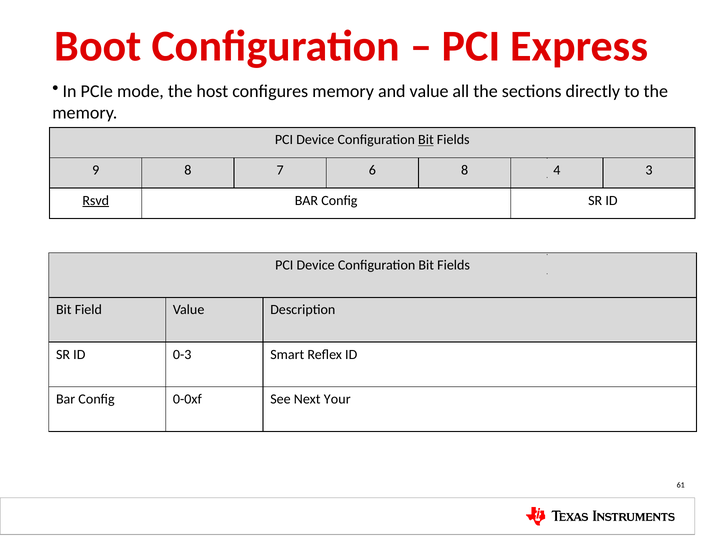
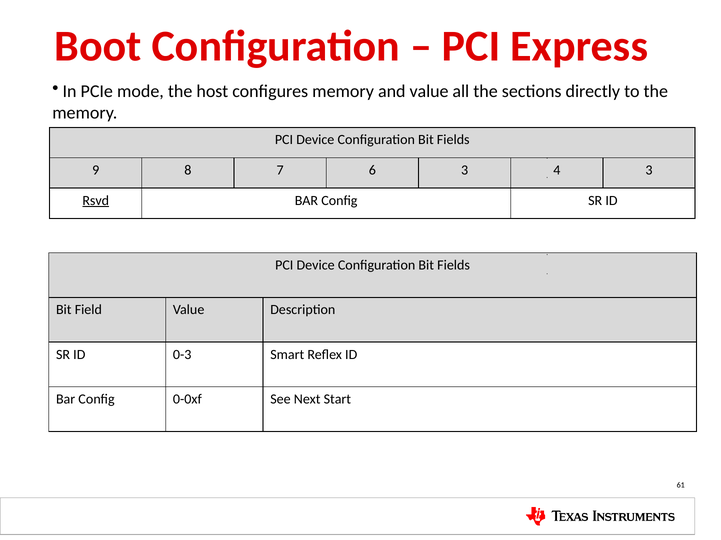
Bit underline: present -> none (426, 140)
6 8: 8 -> 3 (465, 170)
Your: Your -> Start (337, 400)
